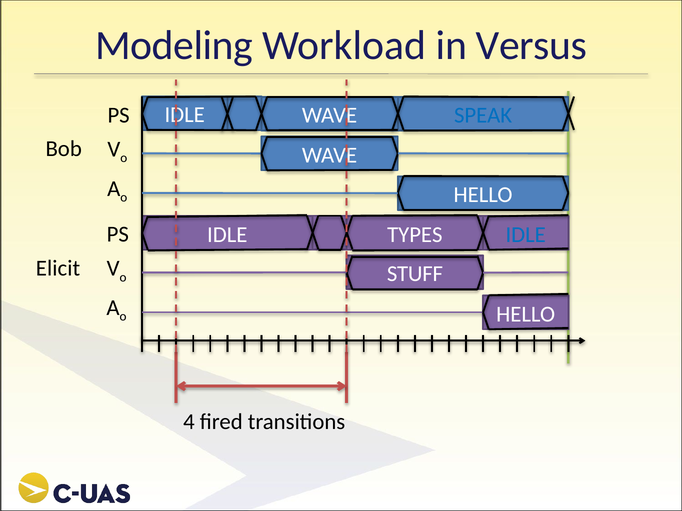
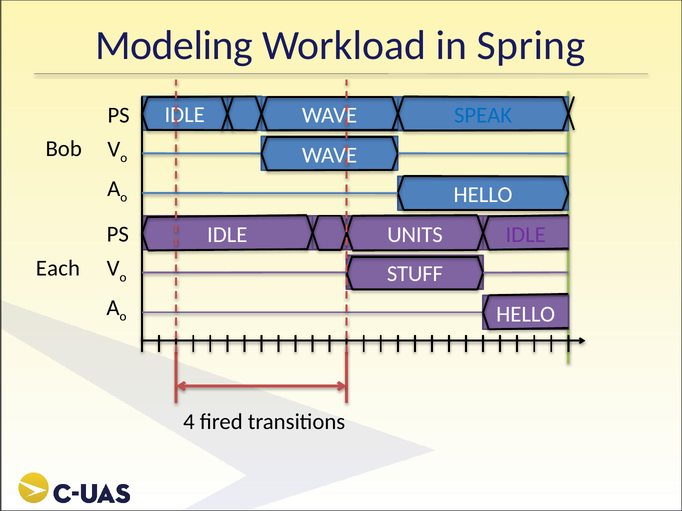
Versus: Versus -> Spring (531, 46)
TYPES: TYPES -> UNITS (415, 235)
IDLE colour: blue -> purple (526, 235)
Elicit: Elicit -> Each (58, 268)
